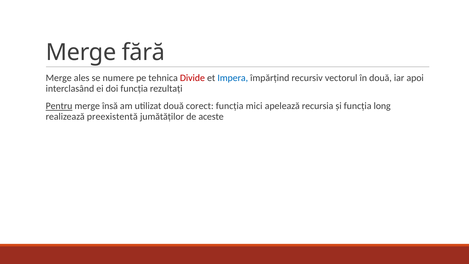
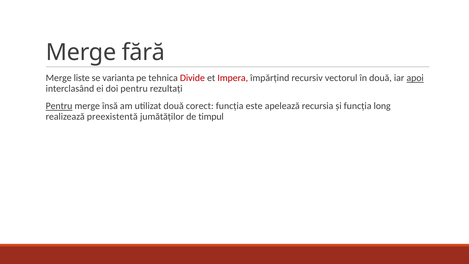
ales: ales -> liste (82, 78)
numere: numere -> varianta (118, 78)
Impera colour: blue -> red (233, 78)
apoi underline: none -> present (415, 78)
doi funcția: funcția -> pentru (134, 89)
mici: mici -> este (254, 106)
aceste: aceste -> timpul (211, 116)
